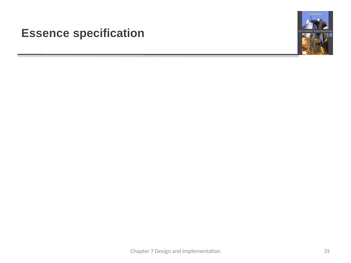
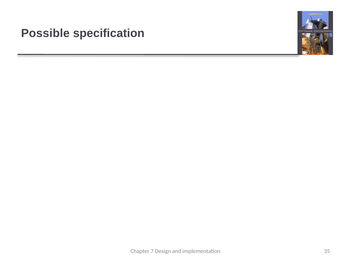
Essence: Essence -> Possible (45, 33)
